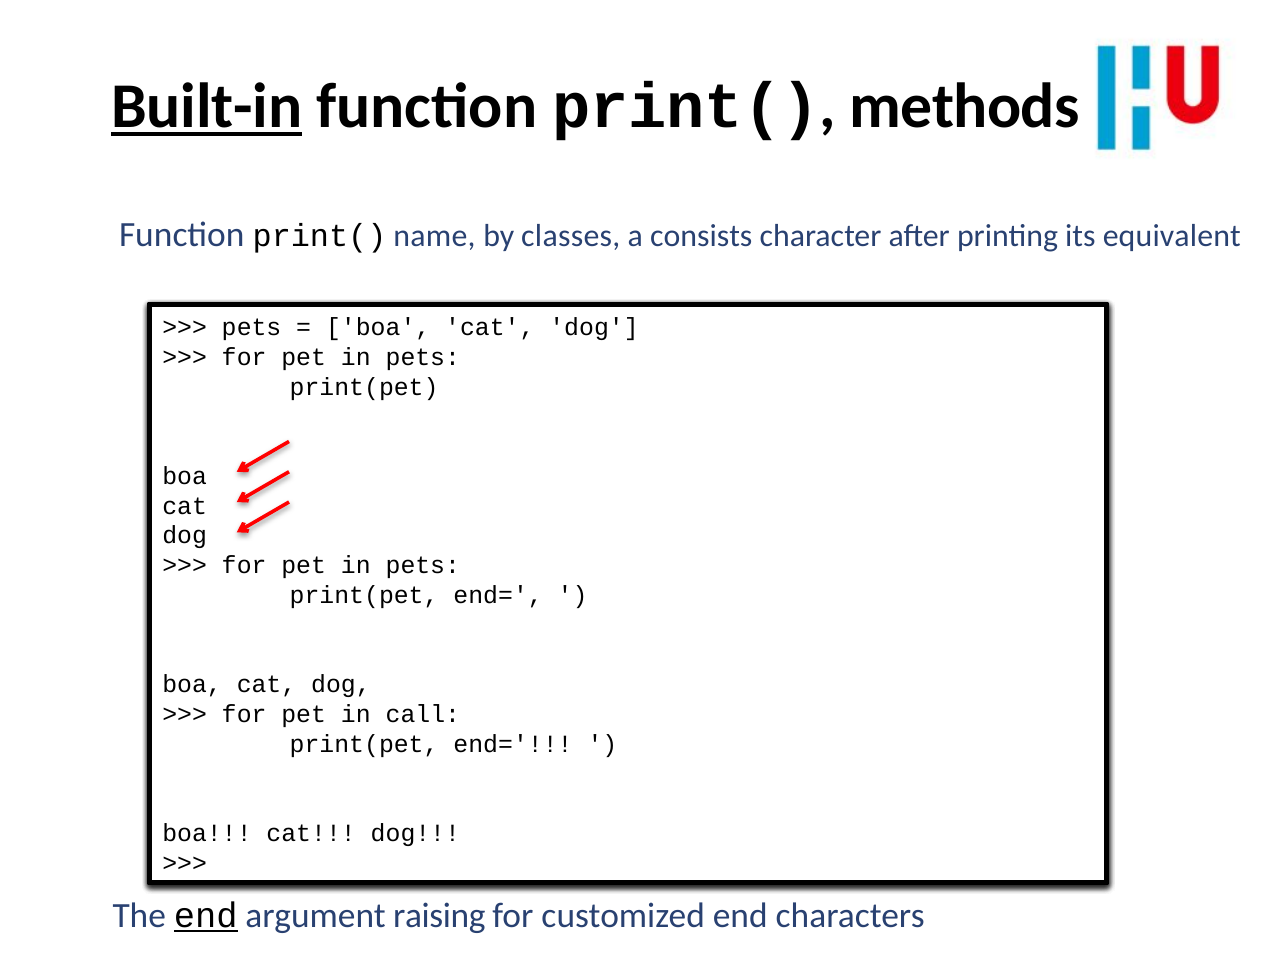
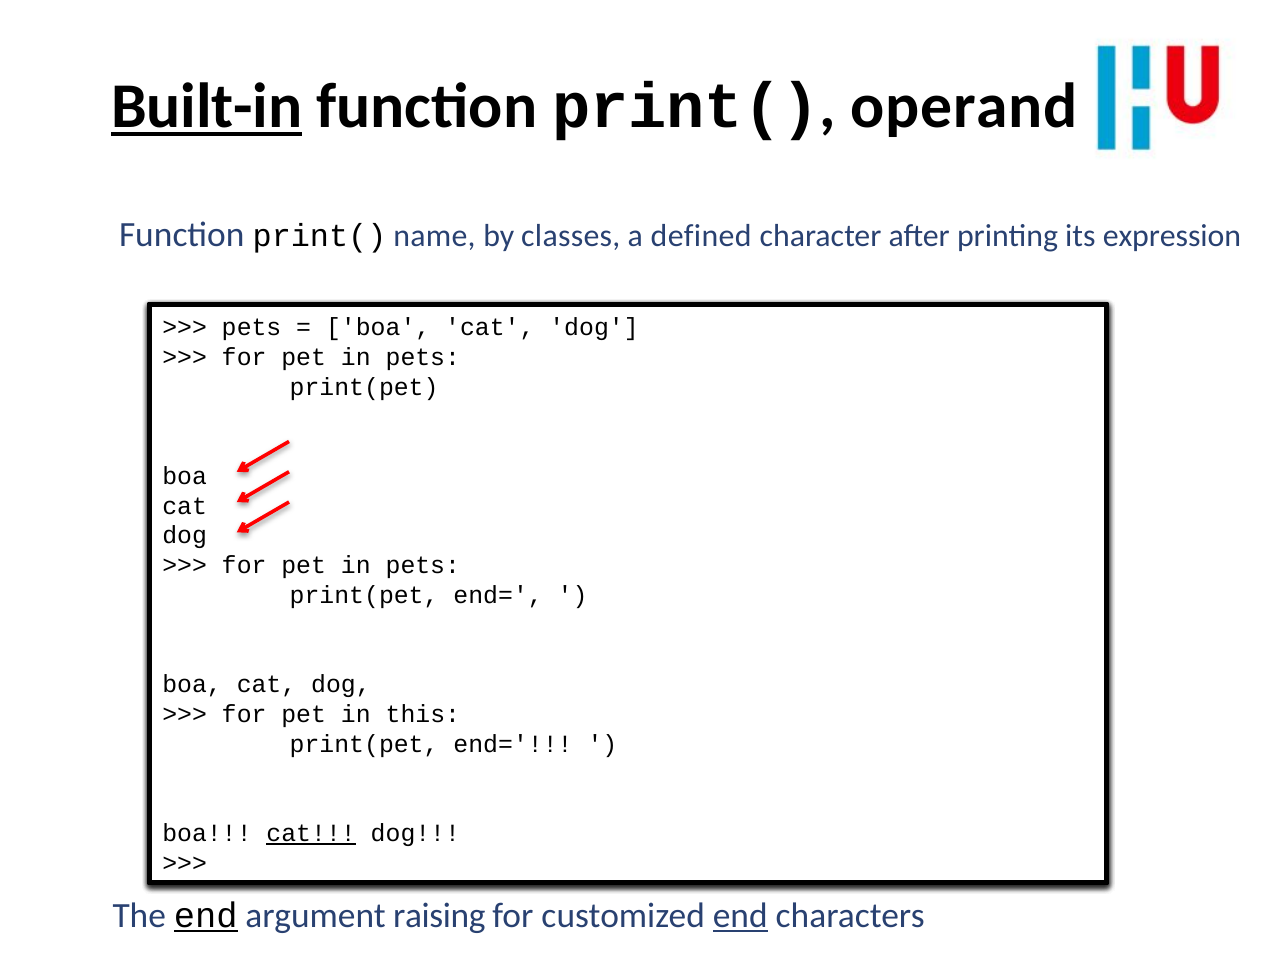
methods: methods -> operand (964, 107)
consists: consists -> defined (701, 236)
equivalent: equivalent -> expression (1172, 236)
call: call -> this (423, 714)
cat underline: none -> present (311, 833)
end underline: none -> present (740, 915)
